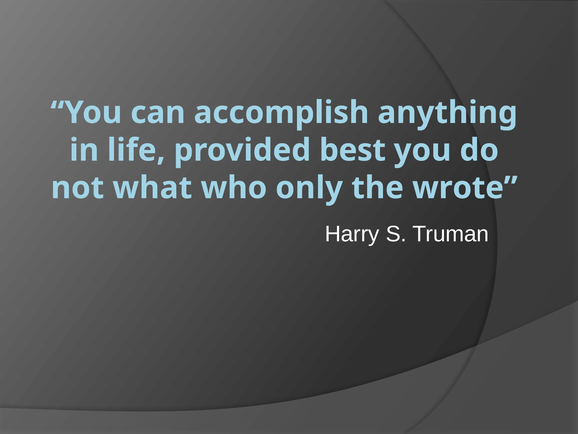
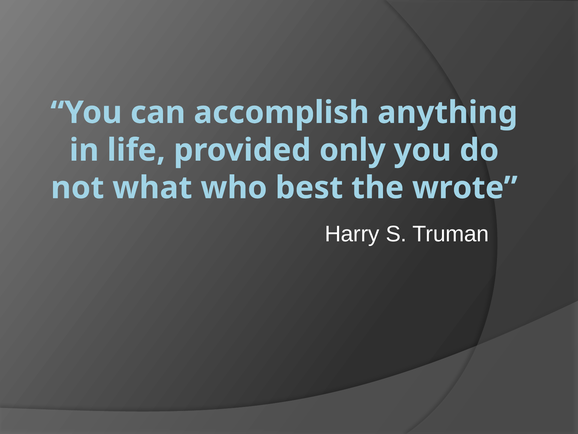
best: best -> only (353, 150)
only: only -> best (309, 188)
